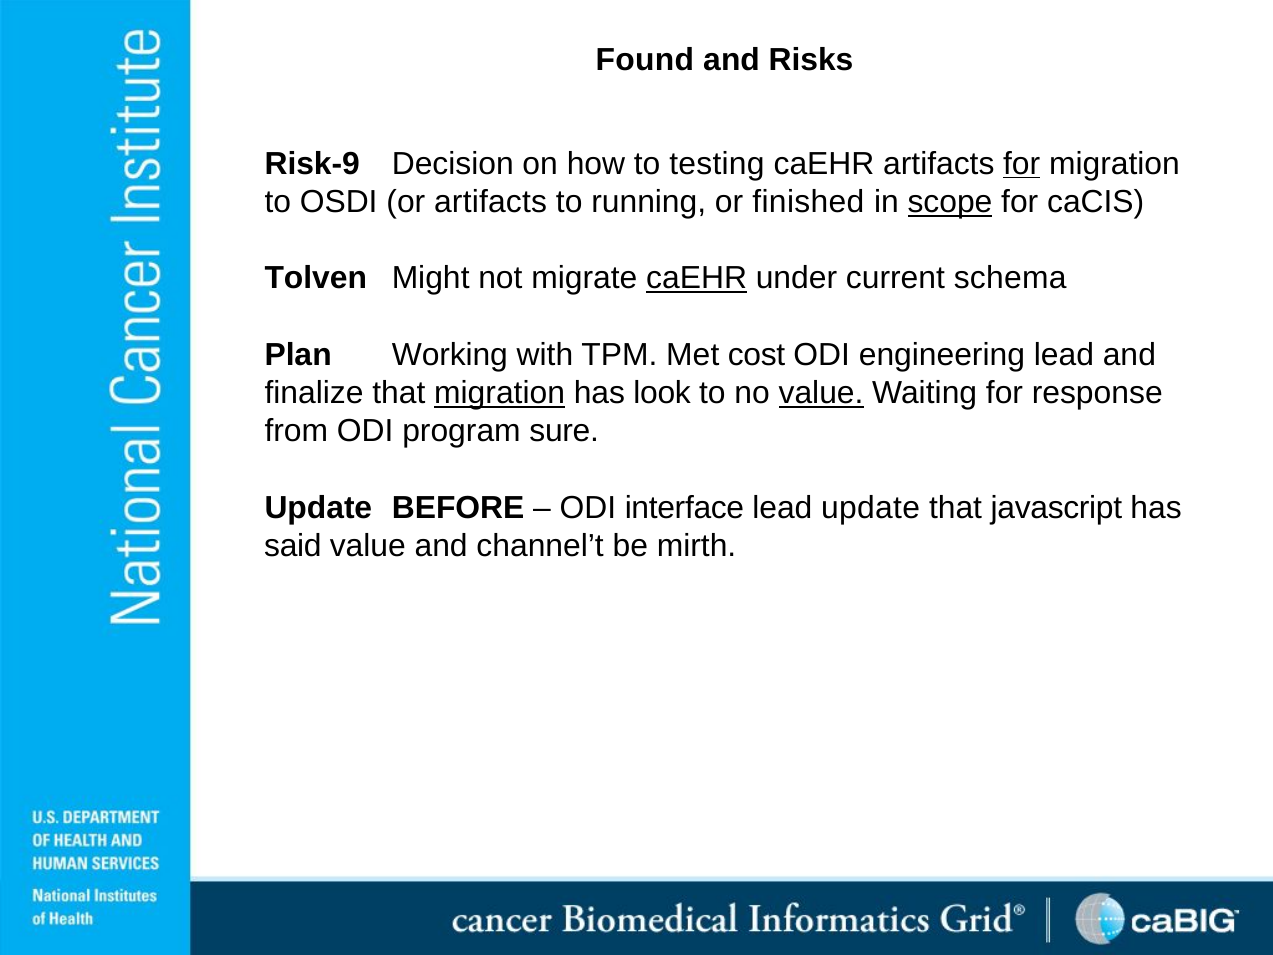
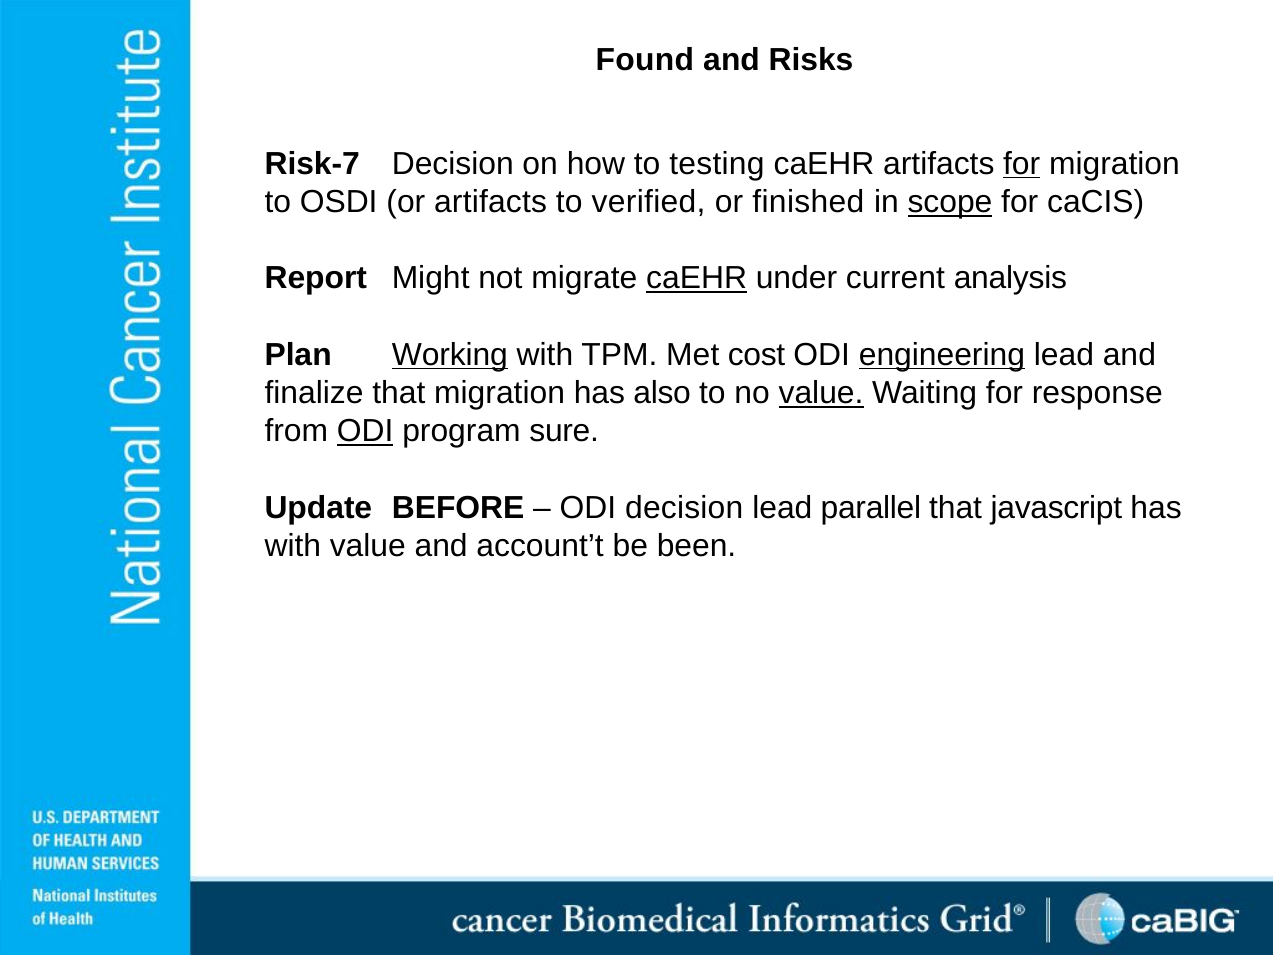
Risk-9: Risk-9 -> Risk-7 (312, 164)
running: running -> verified (649, 202)
Tolven: Tolven -> Report (316, 278)
schema: schema -> analysis (1010, 278)
Working underline: none -> present (450, 355)
engineering underline: none -> present (942, 355)
migration underline: present -> none (500, 393)
look: look -> also (662, 393)
ODI underline: none -> present (365, 431)
ODI interface: interface -> decision (684, 508)
lead update: update -> parallel (871, 508)
said: said -> with (293, 546)
channel’t: channel’t -> account’t (540, 546)
mirth: mirth -> been (697, 546)
